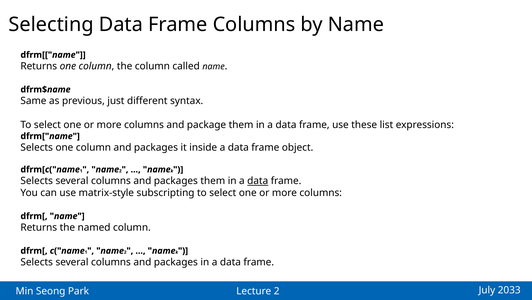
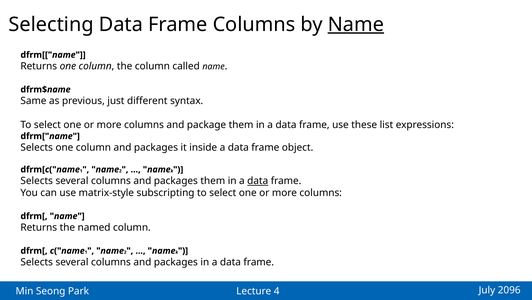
Name underline: none -> present (356, 24)
Lecture 2: 2 -> 4 (277, 291)
2033: 2033 -> 2096 (509, 289)
